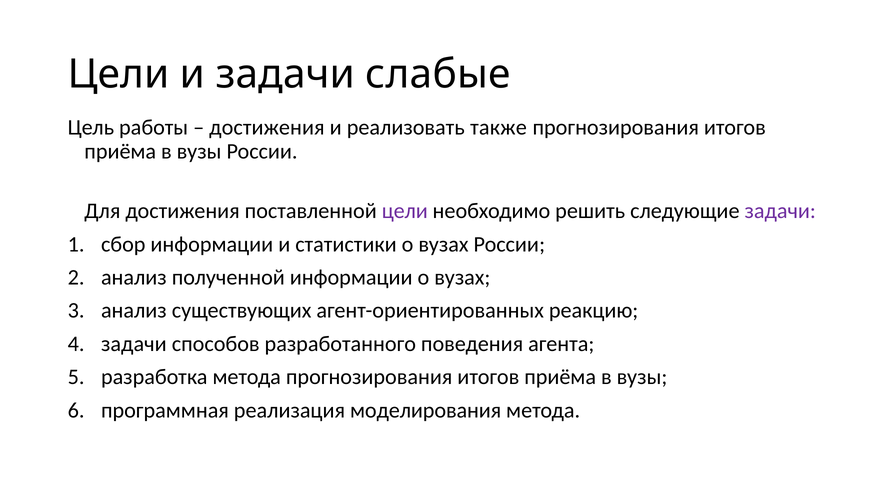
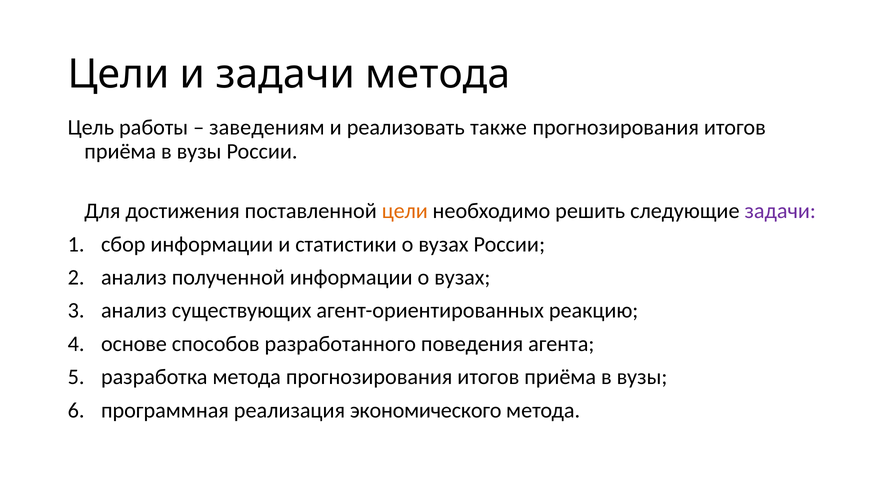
задачи слабые: слабые -> метода (438, 75)
достижения: достижения -> заведениям (267, 127)
цели colour: purple -> orange (405, 211)
задачи: задачи -> основе (134, 344)
моделирования: моделирования -> экономического (426, 411)
